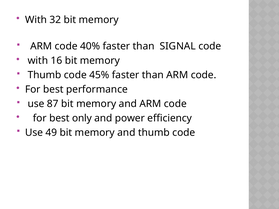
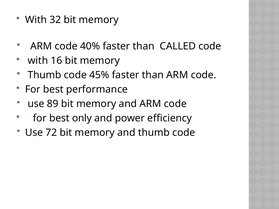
SIGNAL: SIGNAL -> CALLED (178, 46)
87: 87 -> 89 (53, 104)
49: 49 -> 72 (51, 133)
